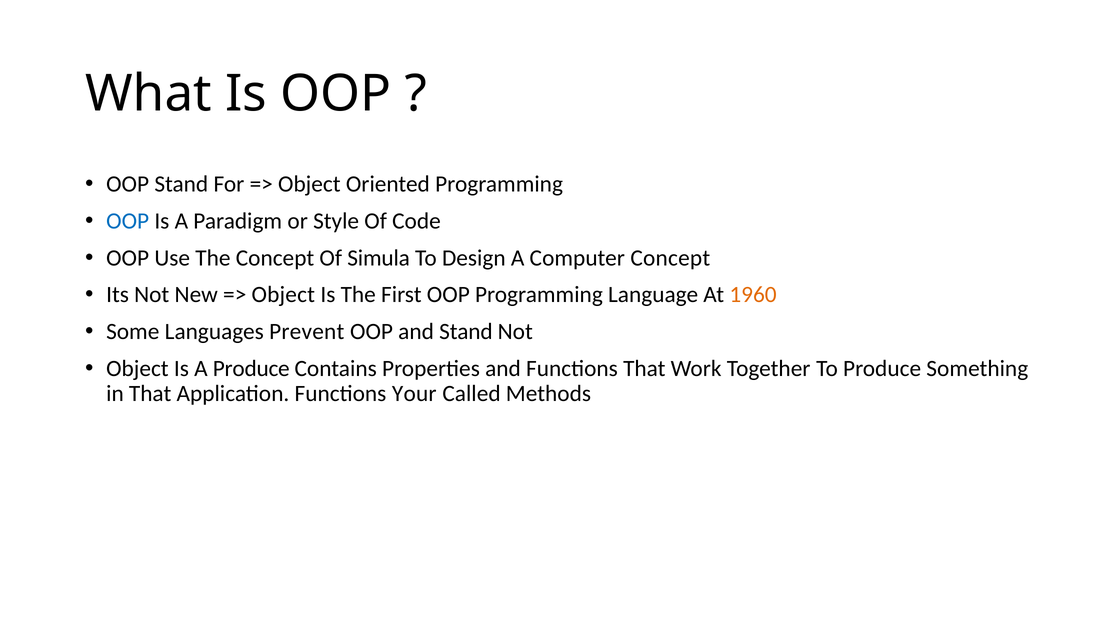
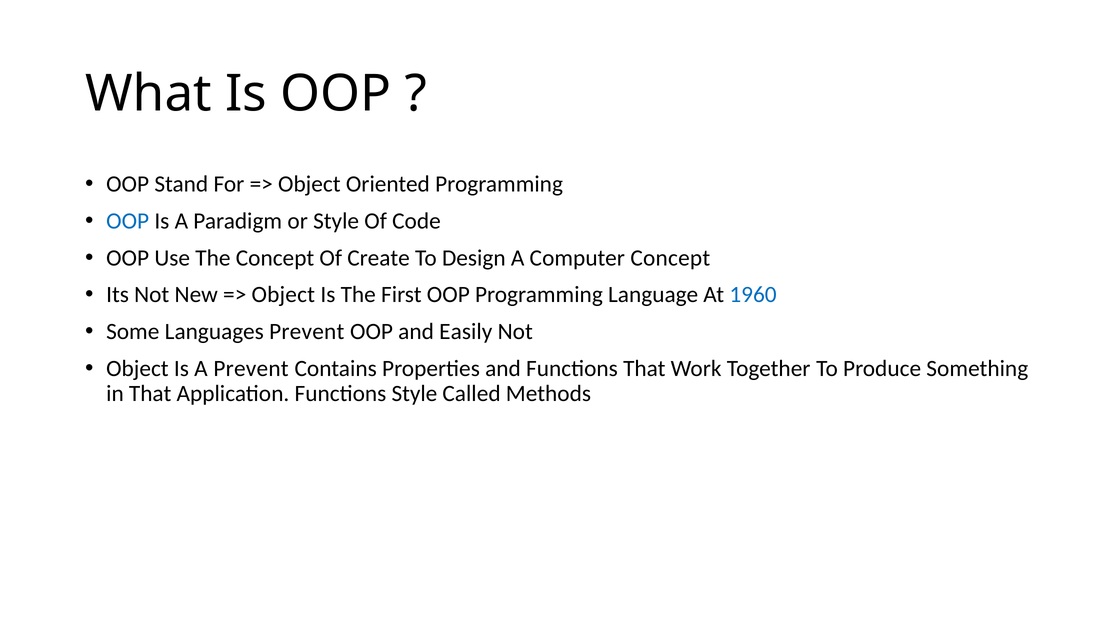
Simula: Simula -> Create (379, 258)
1960 colour: orange -> blue (753, 295)
and Stand: Stand -> Easily (466, 331)
A Produce: Produce -> Prevent (251, 368)
Functions Your: Your -> Style (414, 393)
